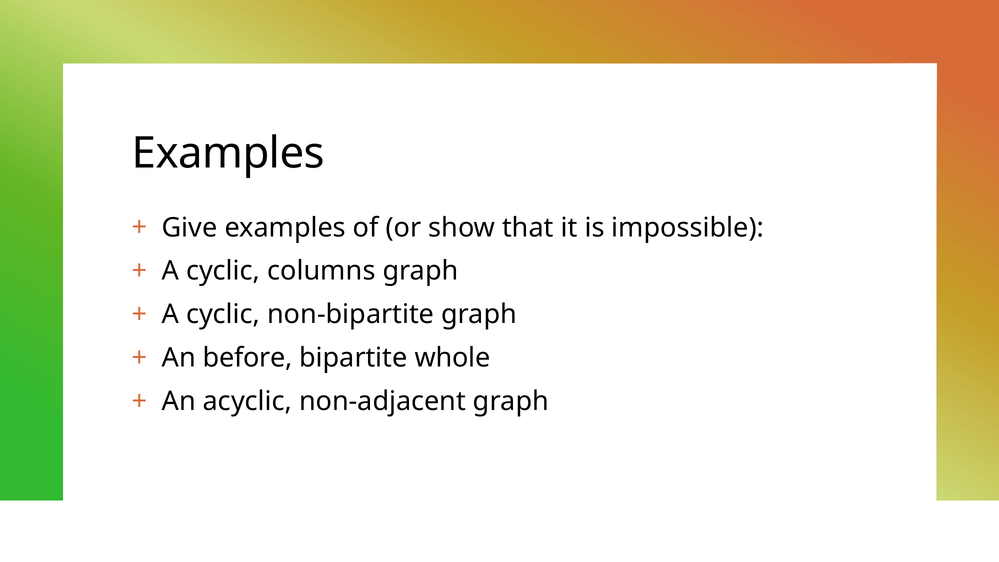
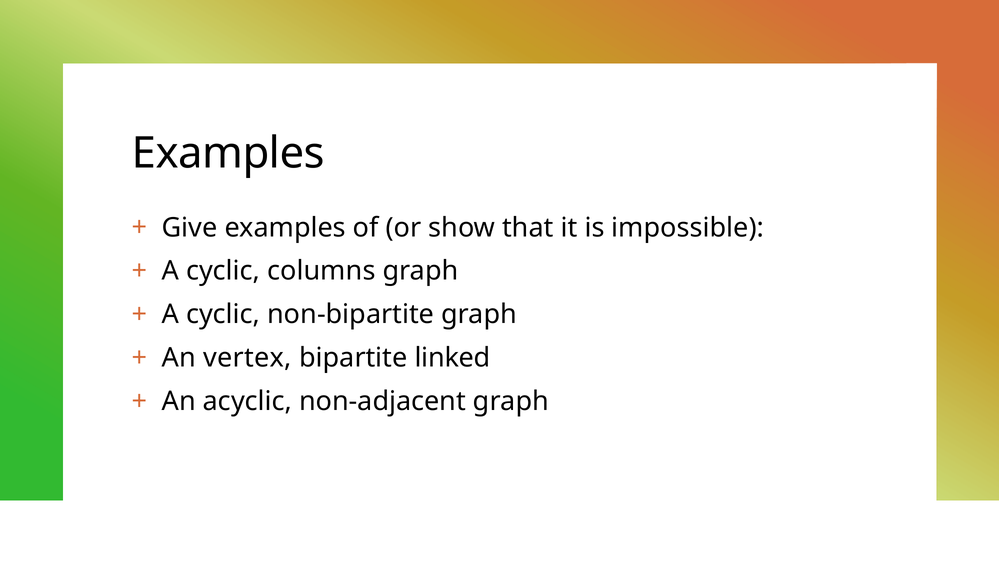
before: before -> vertex (247, 358)
whole: whole -> linked (453, 358)
